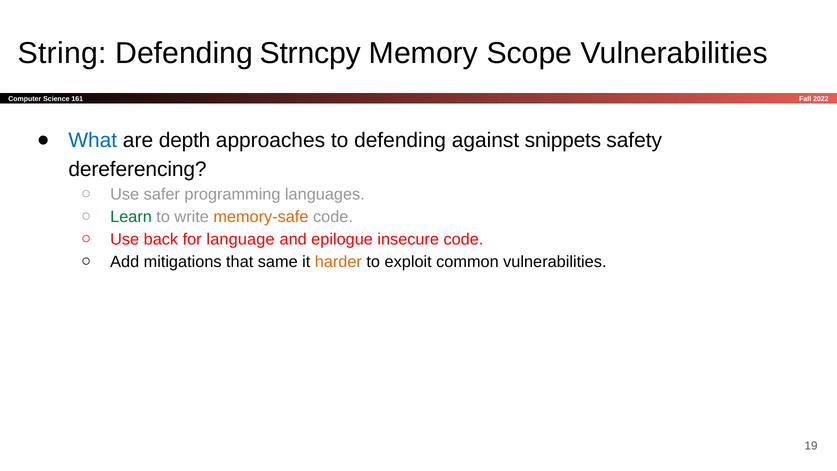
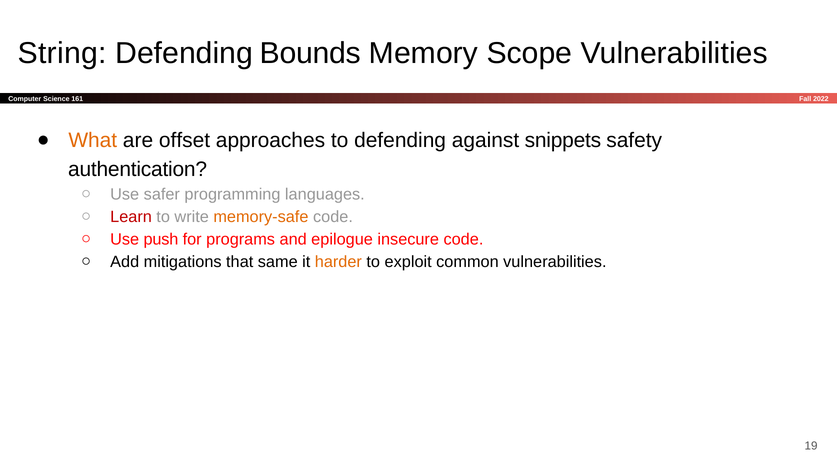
Strncpy: Strncpy -> Bounds (310, 53)
What colour: blue -> orange (93, 140)
depth: depth -> offset (185, 140)
dereferencing: dereferencing -> authentication (138, 169)
Learn colour: green -> red (131, 217)
back: back -> push (161, 239)
language: language -> programs (241, 239)
